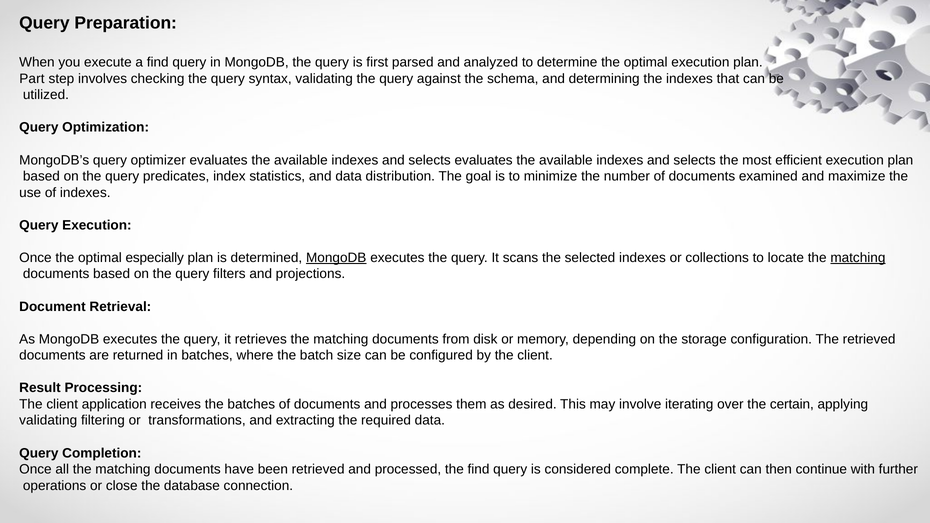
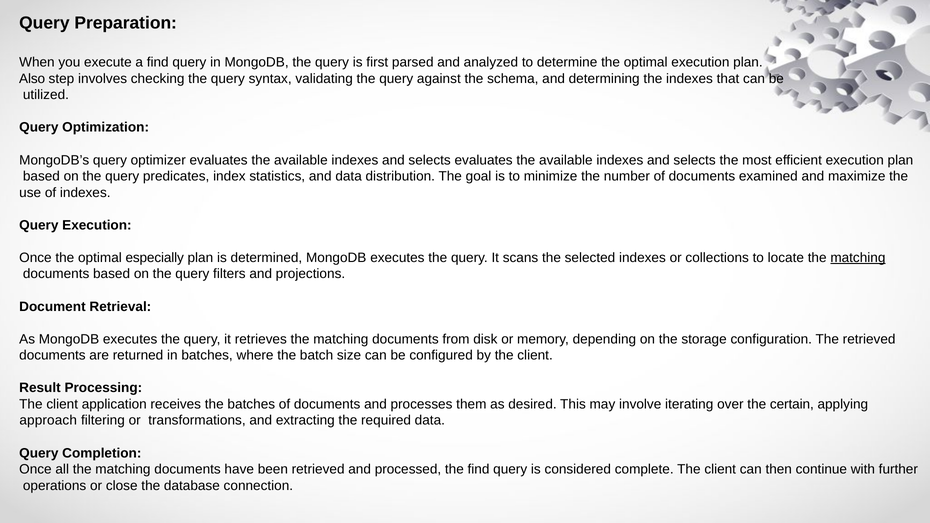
Part: Part -> Also (32, 79)
MongoDB underline: present -> none (336, 258)
validating: validating -> approach (48, 421)
